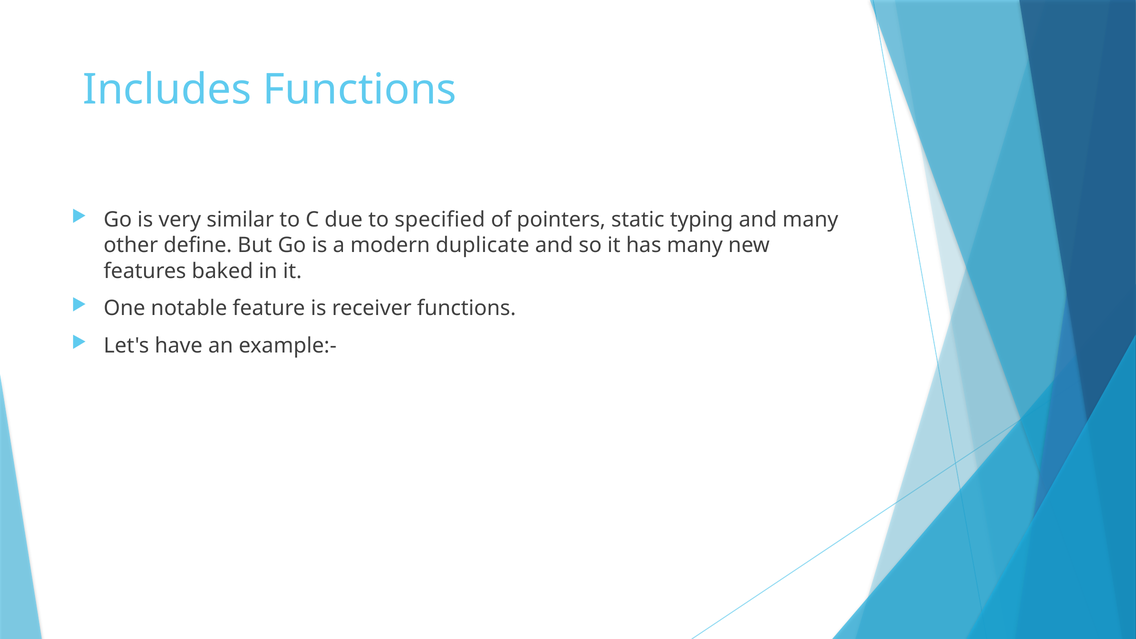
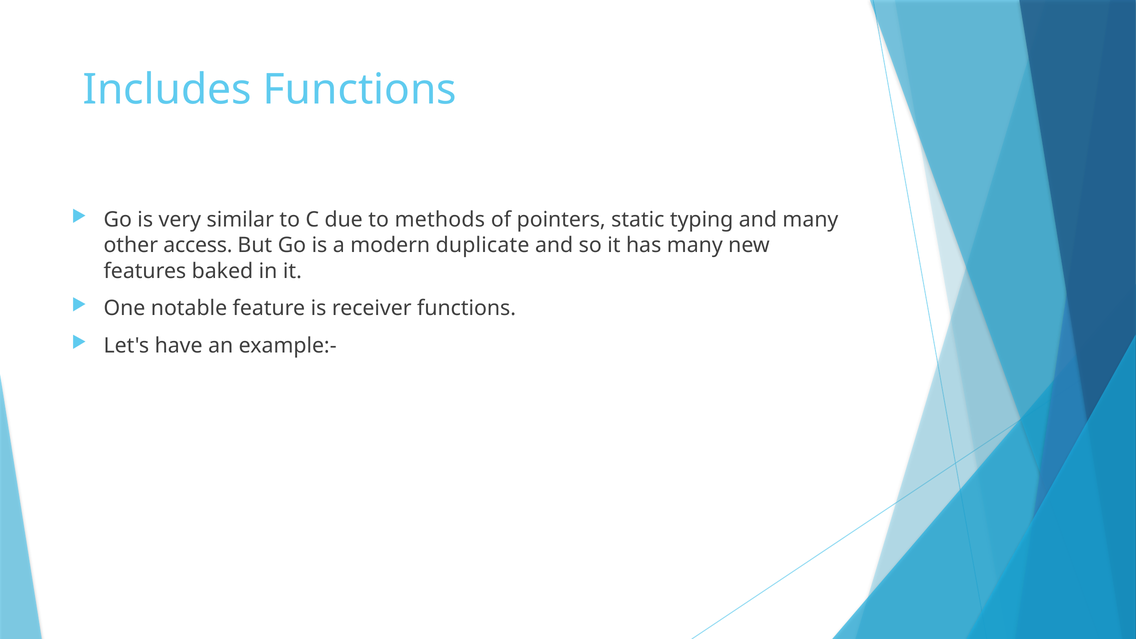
specified: specified -> methods (440, 220)
define: define -> access (198, 245)
